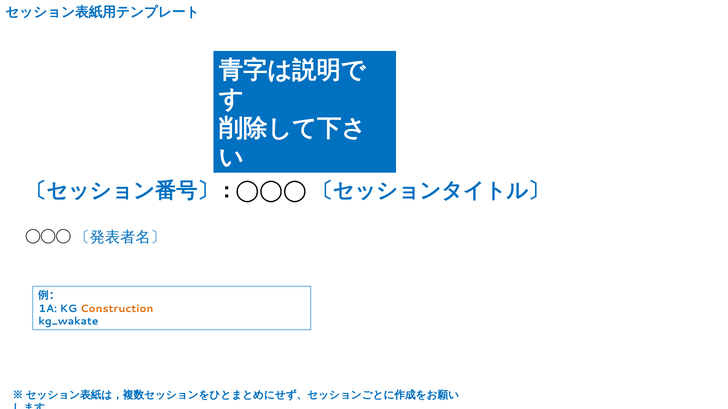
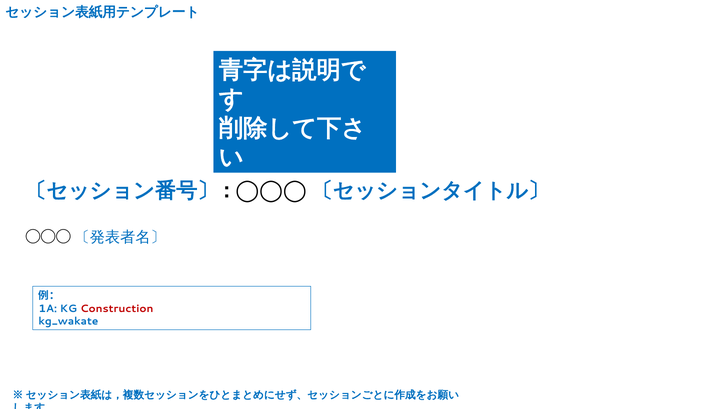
Construction colour: orange -> red (117, 309)
